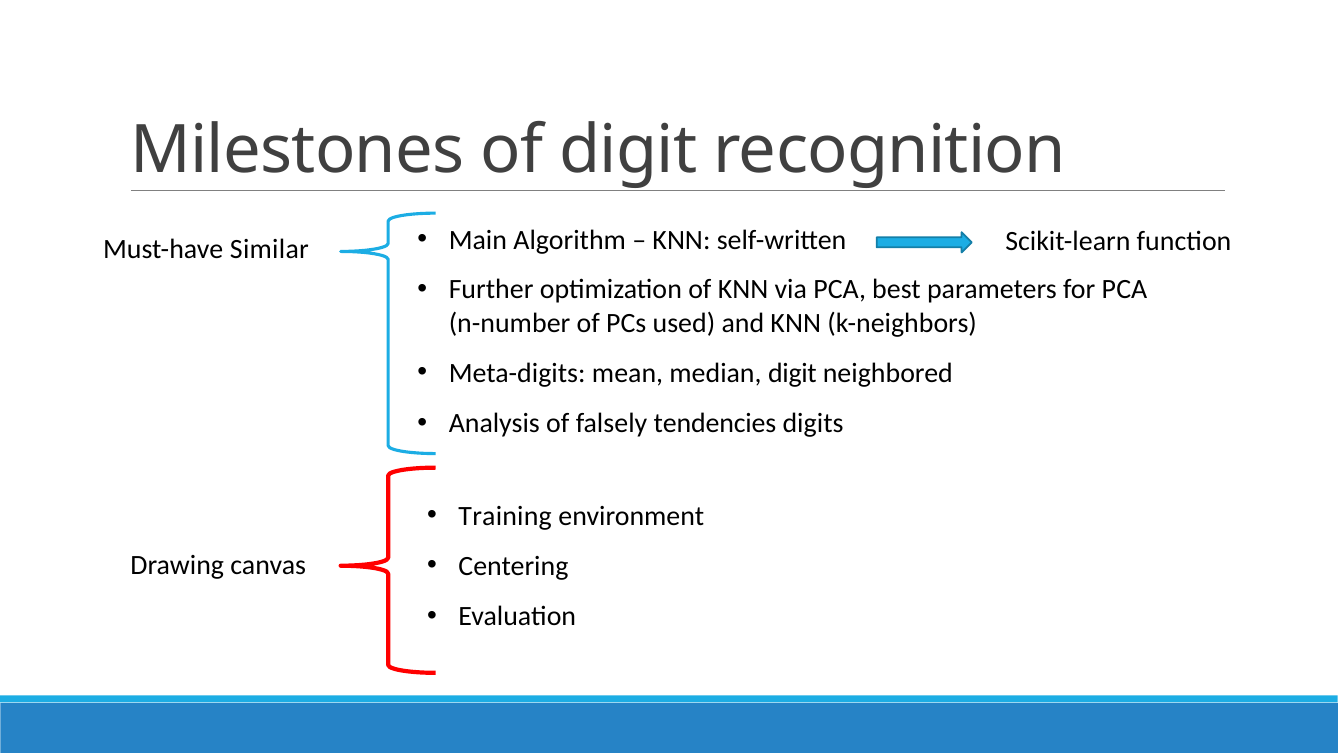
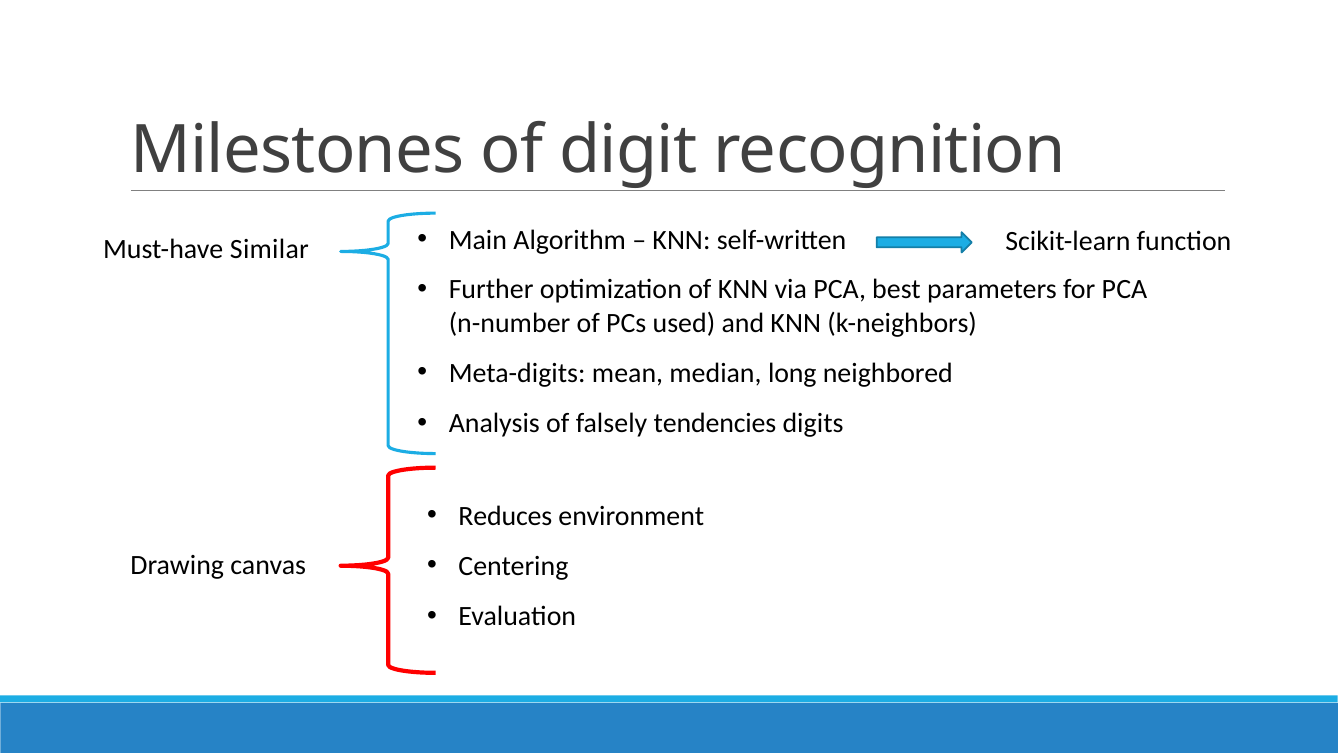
median digit: digit -> long (792, 373)
Training: Training -> Reduces (505, 516)
